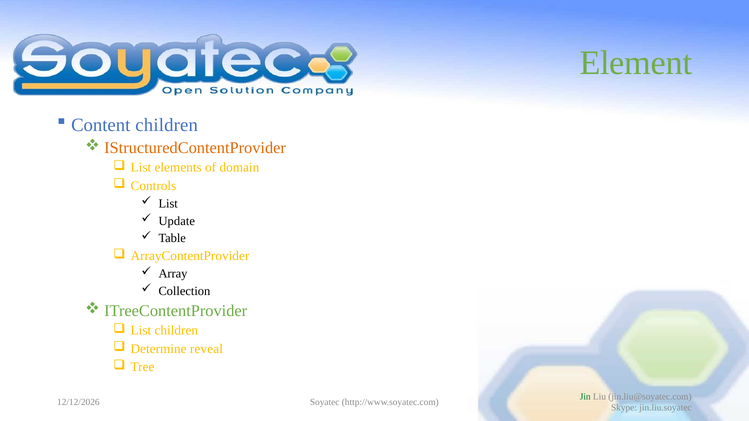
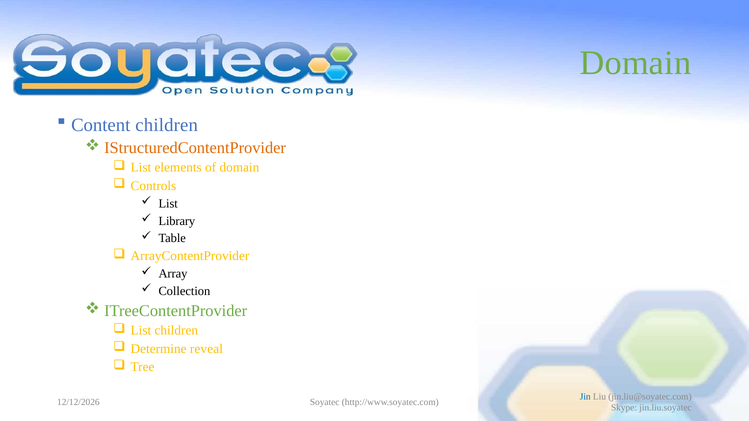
Element: Element -> Domain (635, 63)
Update: Update -> Library (177, 221)
Jin colour: green -> blue (585, 397)
